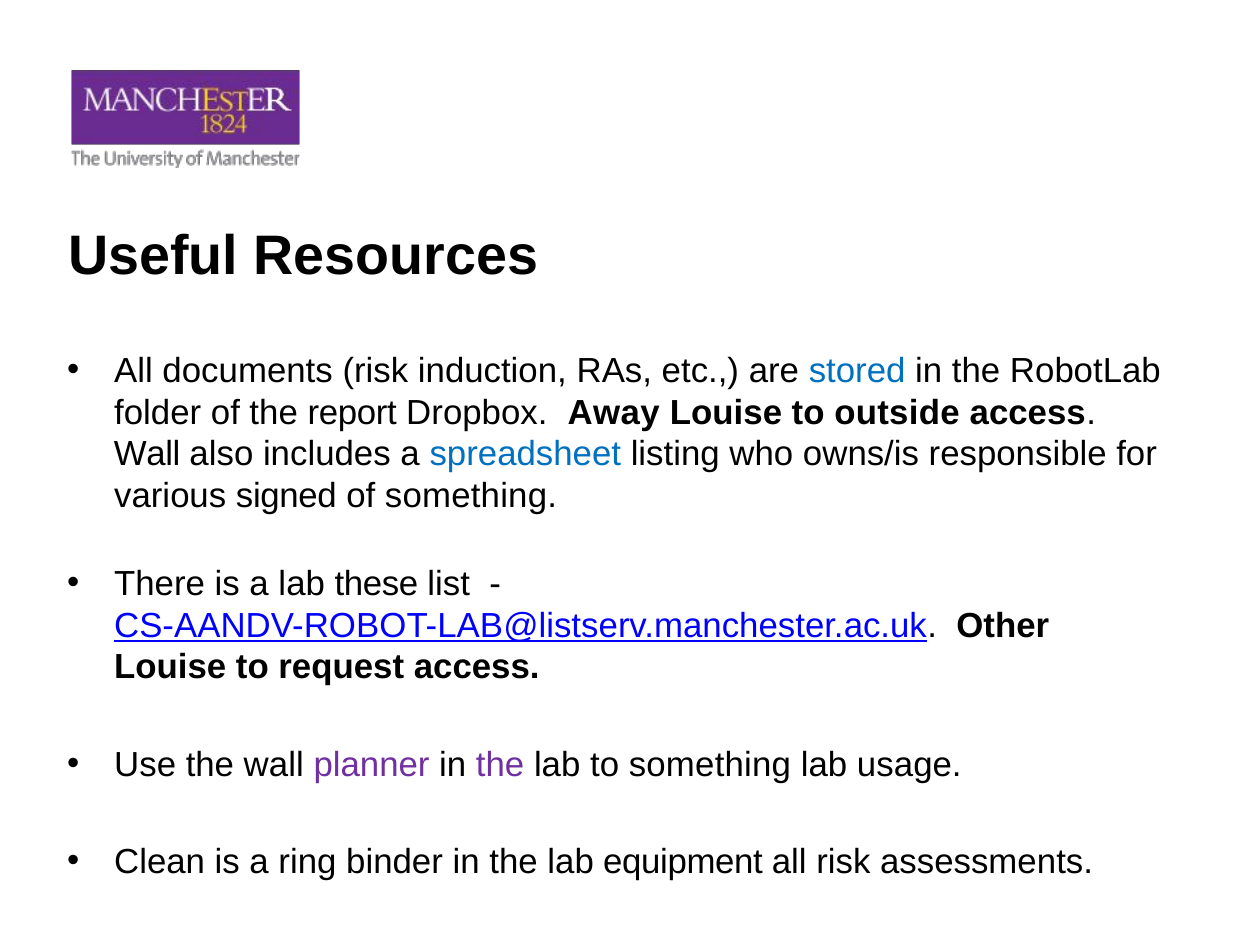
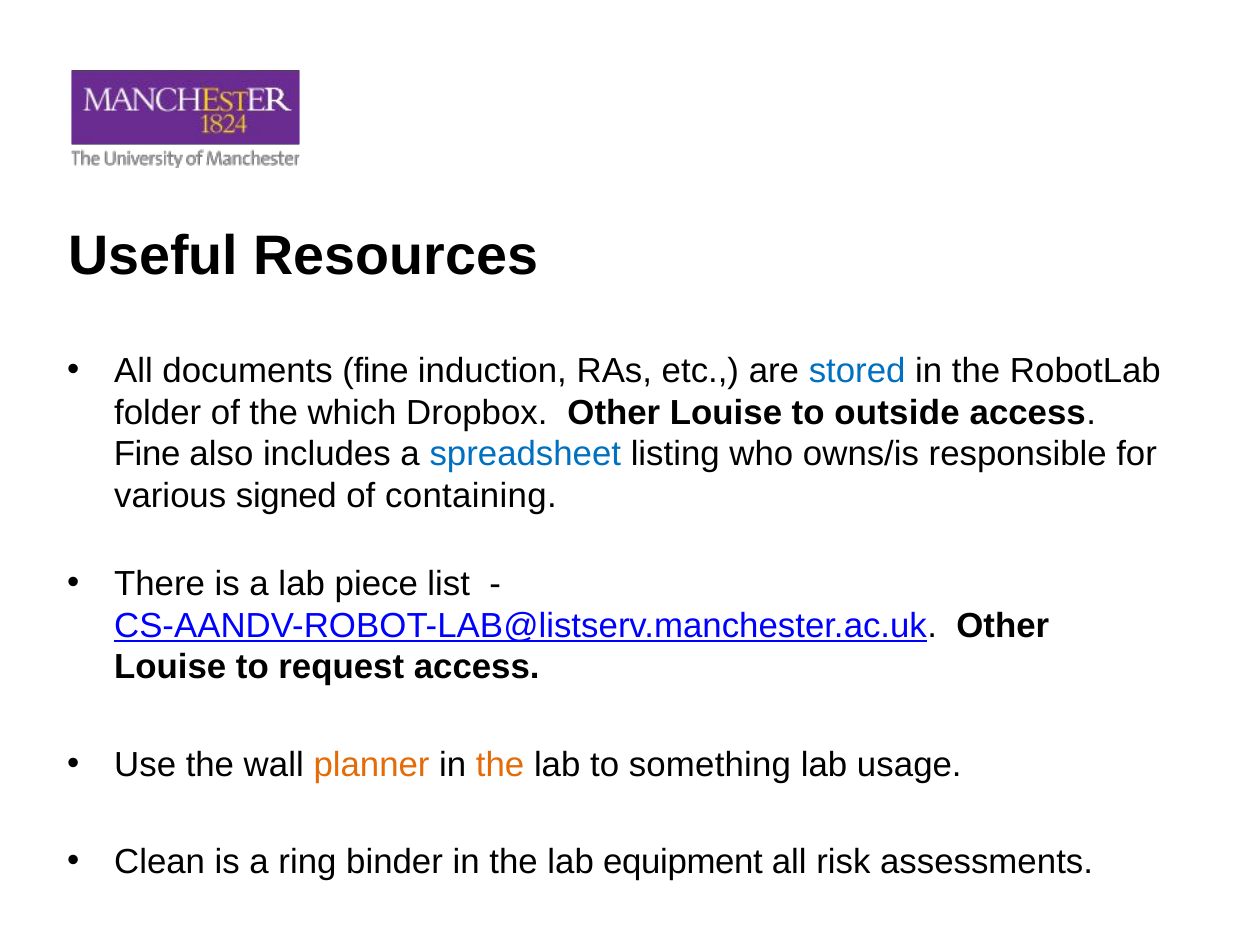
documents risk: risk -> fine (376, 371)
report: report -> which (352, 413)
Dropbox Away: Away -> Other (614, 413)
Wall: Wall -> Fine (147, 454)
of something: something -> containing (471, 496)
these: these -> piece (376, 584)
planner colour: purple -> orange (372, 765)
the colour: purple -> orange (500, 765)
